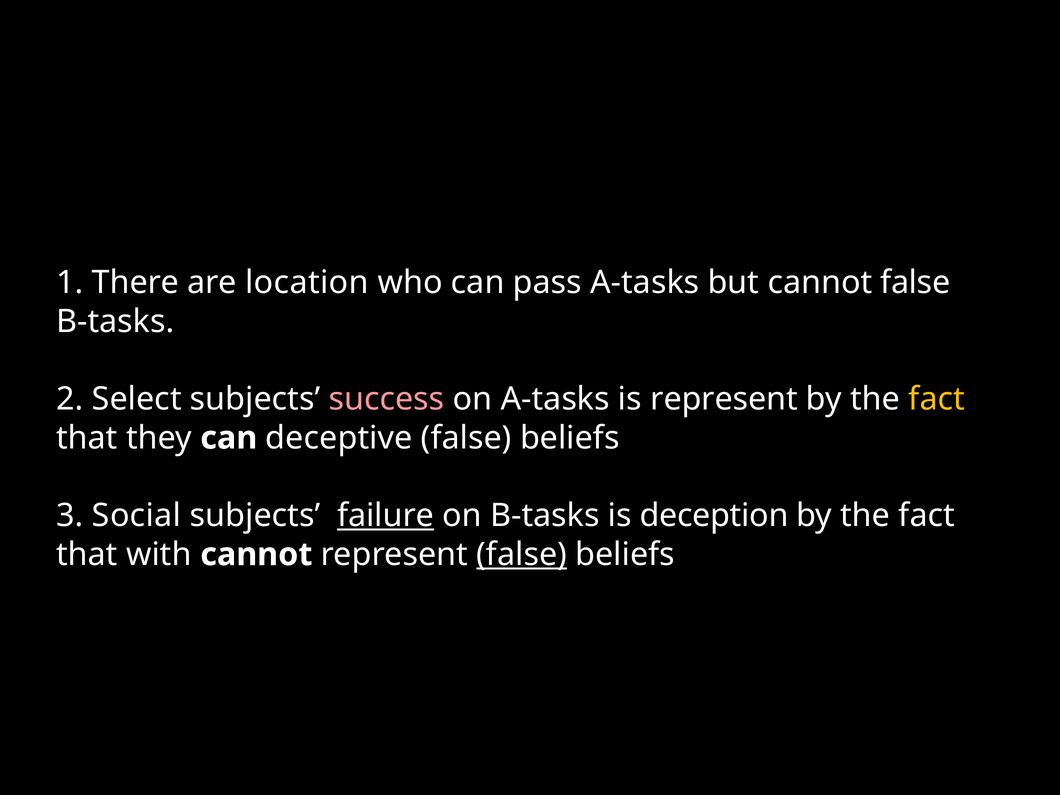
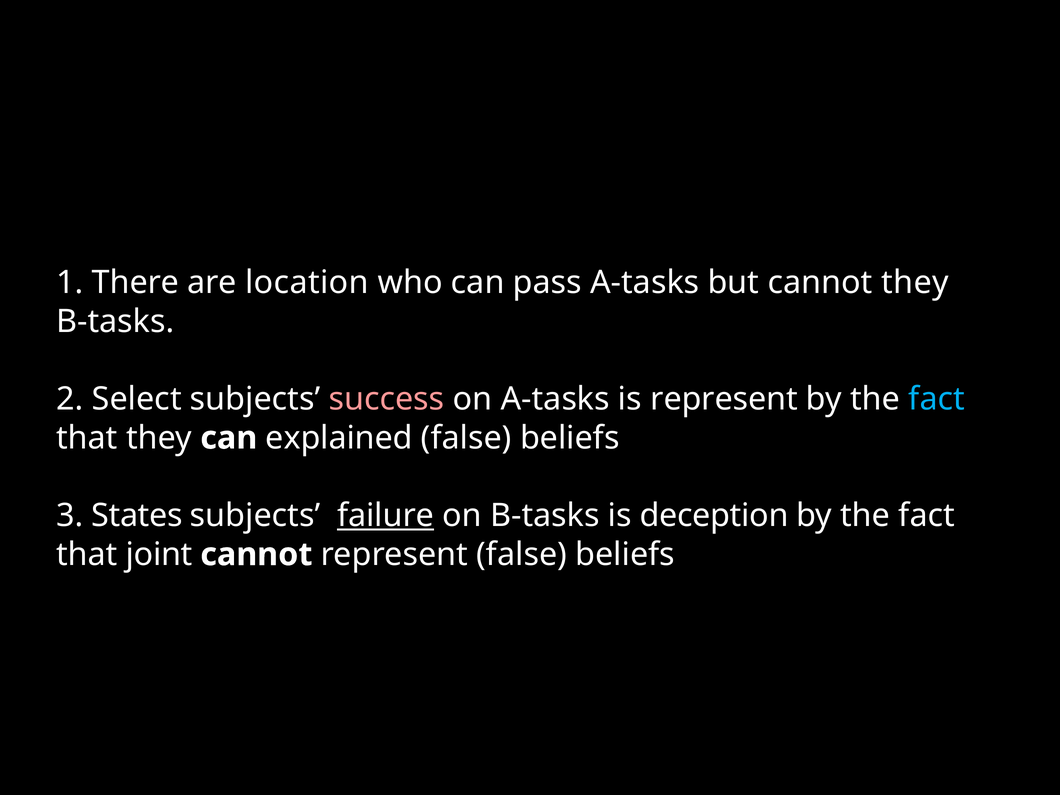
cannot false: false -> they (915, 283)
fact colour: yellow -> light blue (937, 399)
deceptive: deceptive -> explained (339, 438)
Social: Social -> States (137, 516)
with: with -> joint (159, 554)
false underline: present -> none (522, 554)
